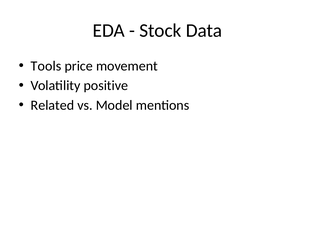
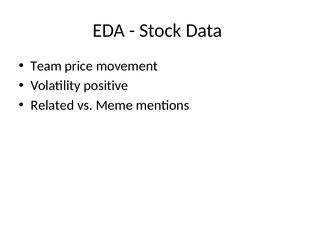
Tools: Tools -> Team (46, 66)
Model: Model -> Meme (114, 105)
